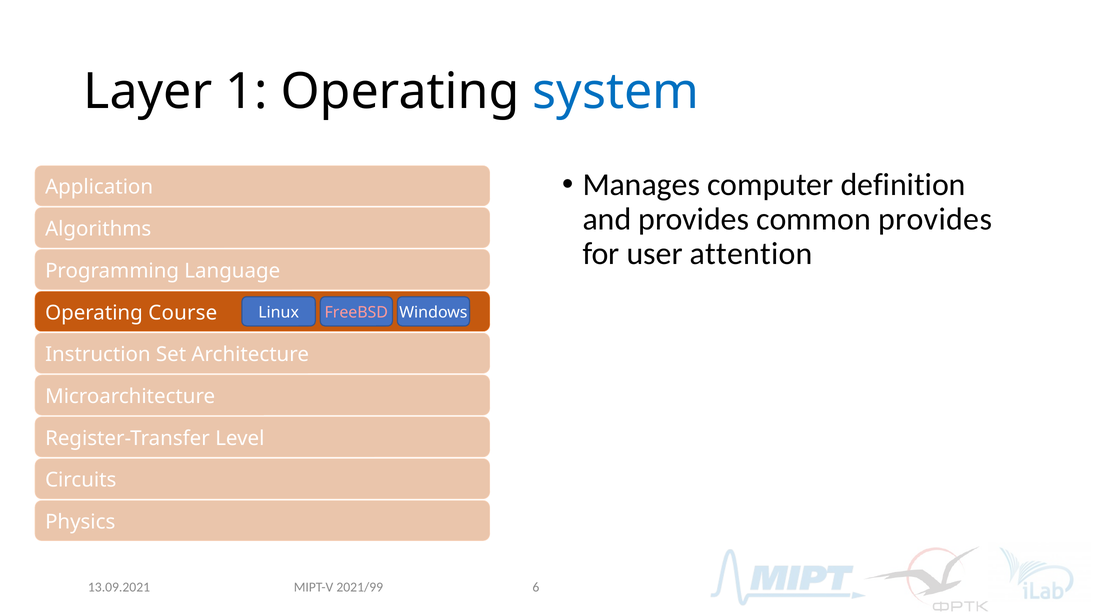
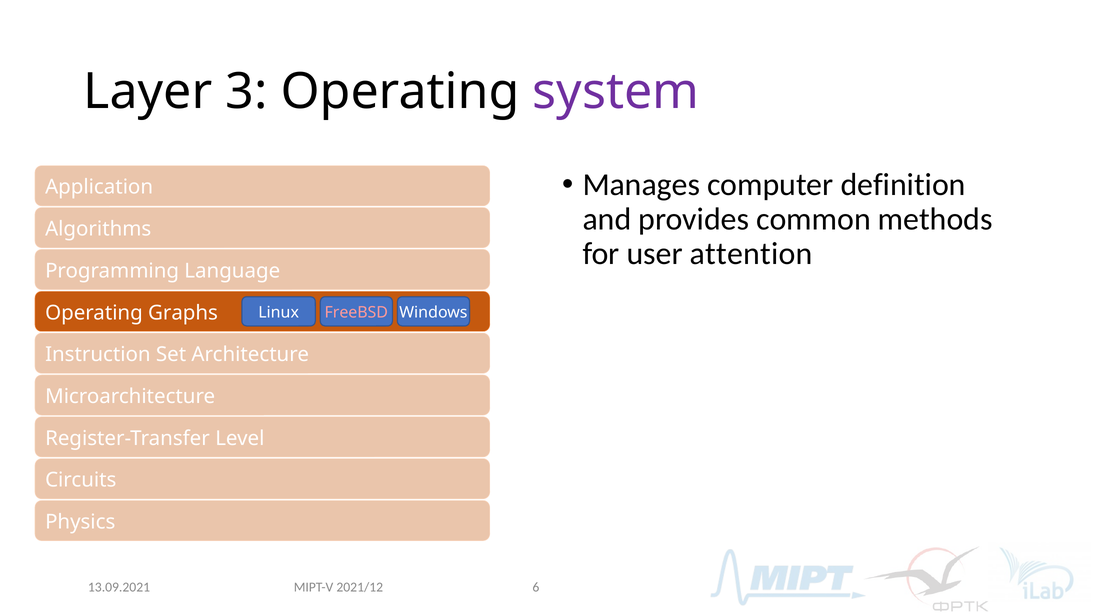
1: 1 -> 3 (246, 92)
system colour: blue -> purple (616, 92)
common provides: provides -> methods (935, 219)
Course: Course -> Graphs (183, 313)
2021/99: 2021/99 -> 2021/12 (360, 588)
